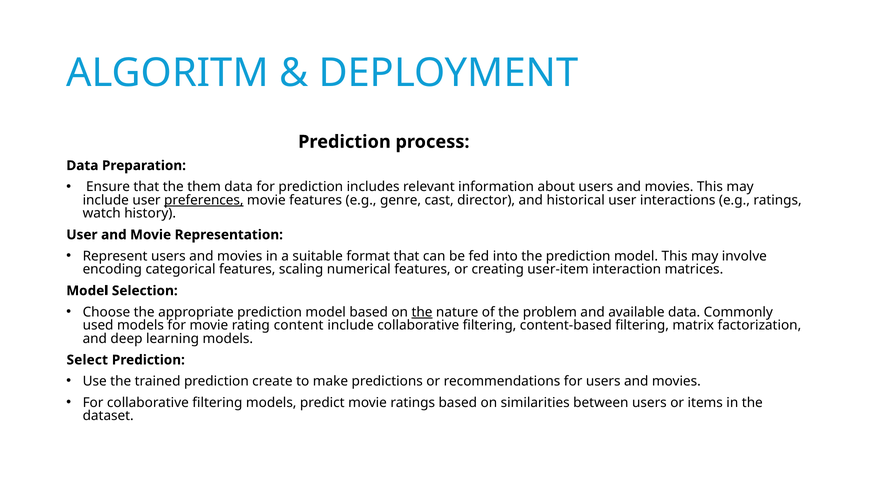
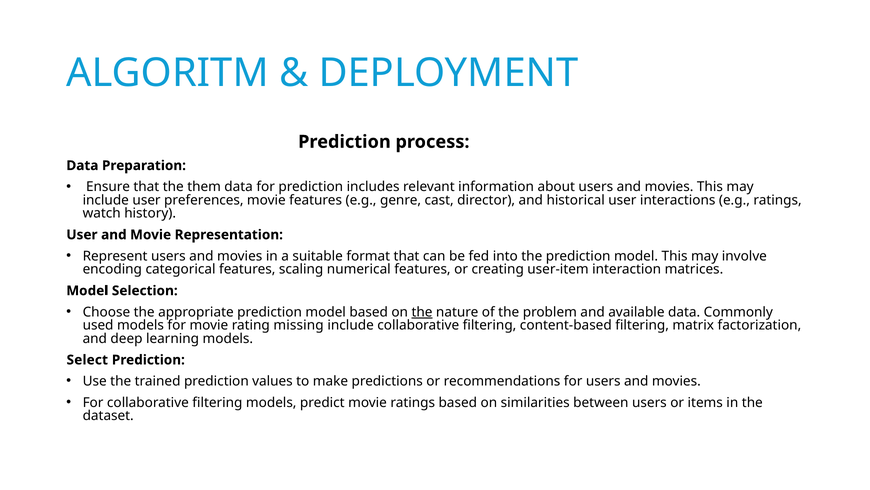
preferences underline: present -> none (204, 200)
content: content -> missing (299, 325)
create: create -> values (272, 381)
